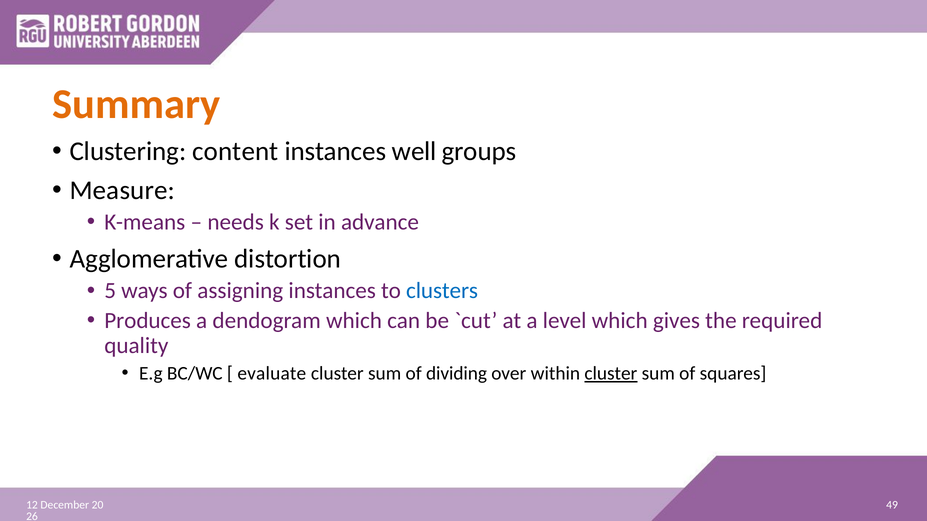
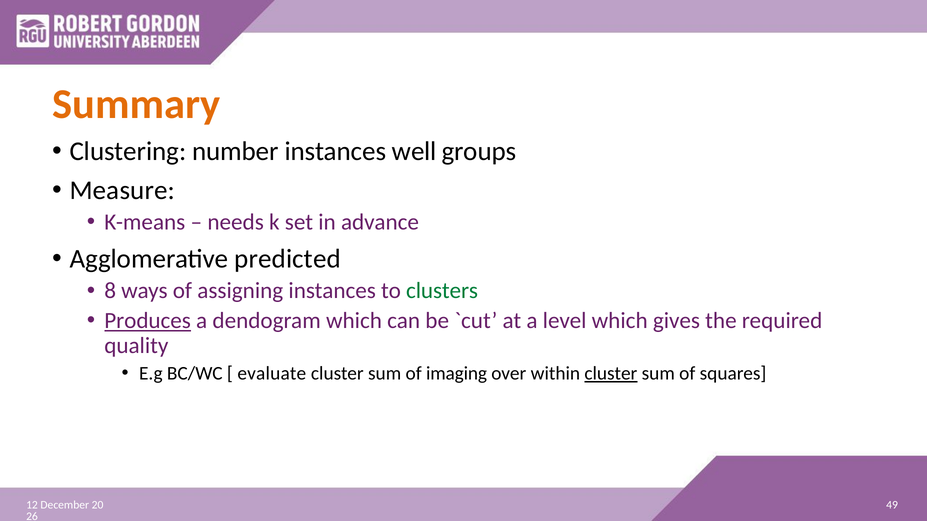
content: content -> number (235, 152)
distortion: distortion -> predicted (288, 259)
5: 5 -> 8 (110, 291)
clusters colour: blue -> green (442, 291)
Produces underline: none -> present (148, 321)
dividing: dividing -> imaging (457, 374)
